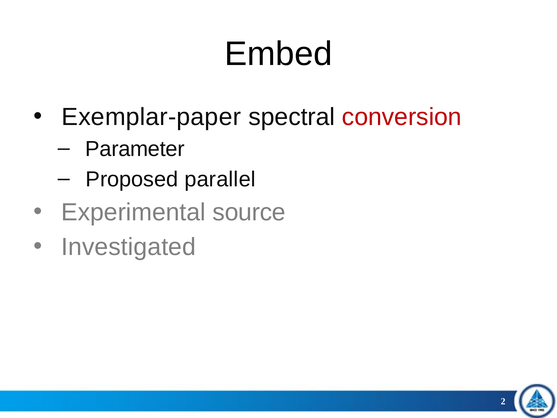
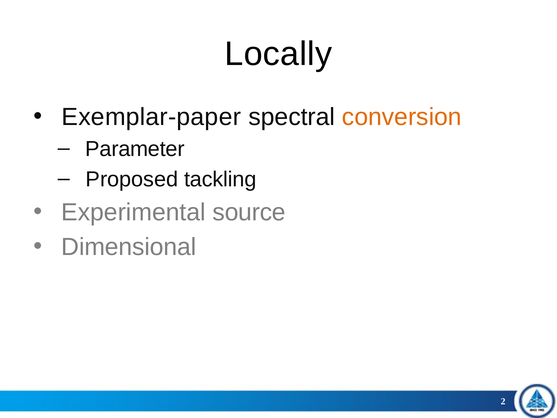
Embed: Embed -> Locally (278, 54)
conversion colour: red -> orange (402, 117)
parallel: parallel -> tackling (220, 179)
Investigated: Investigated -> Dimensional (129, 247)
